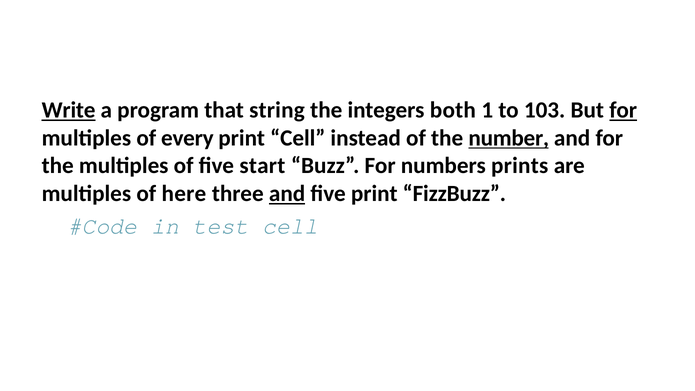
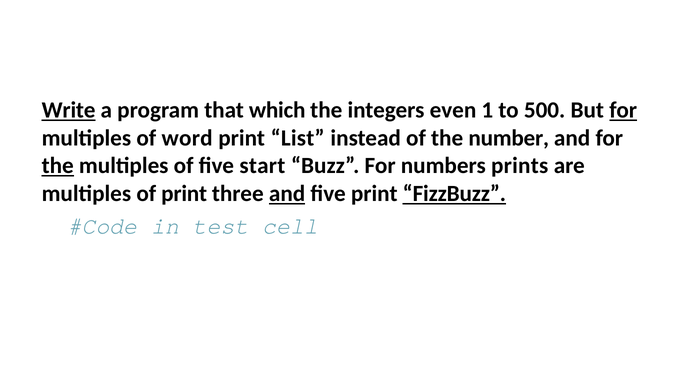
string: string -> which (277, 110)
both: both -> even (453, 110)
103: 103 -> 500 (545, 110)
every: every -> word (187, 138)
print Cell: Cell -> List (298, 138)
number underline: present -> none (509, 138)
the underline: none -> present (58, 166)
of here: here -> print (184, 194)
FizzBuzz underline: none -> present (454, 194)
